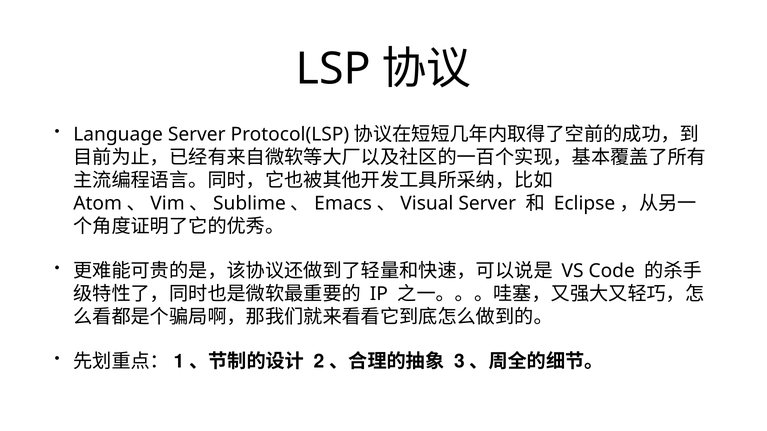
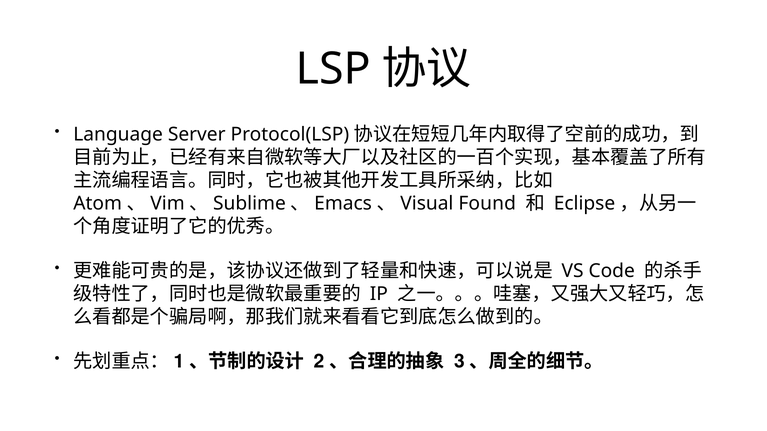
Server: Server -> Found (487, 203)
